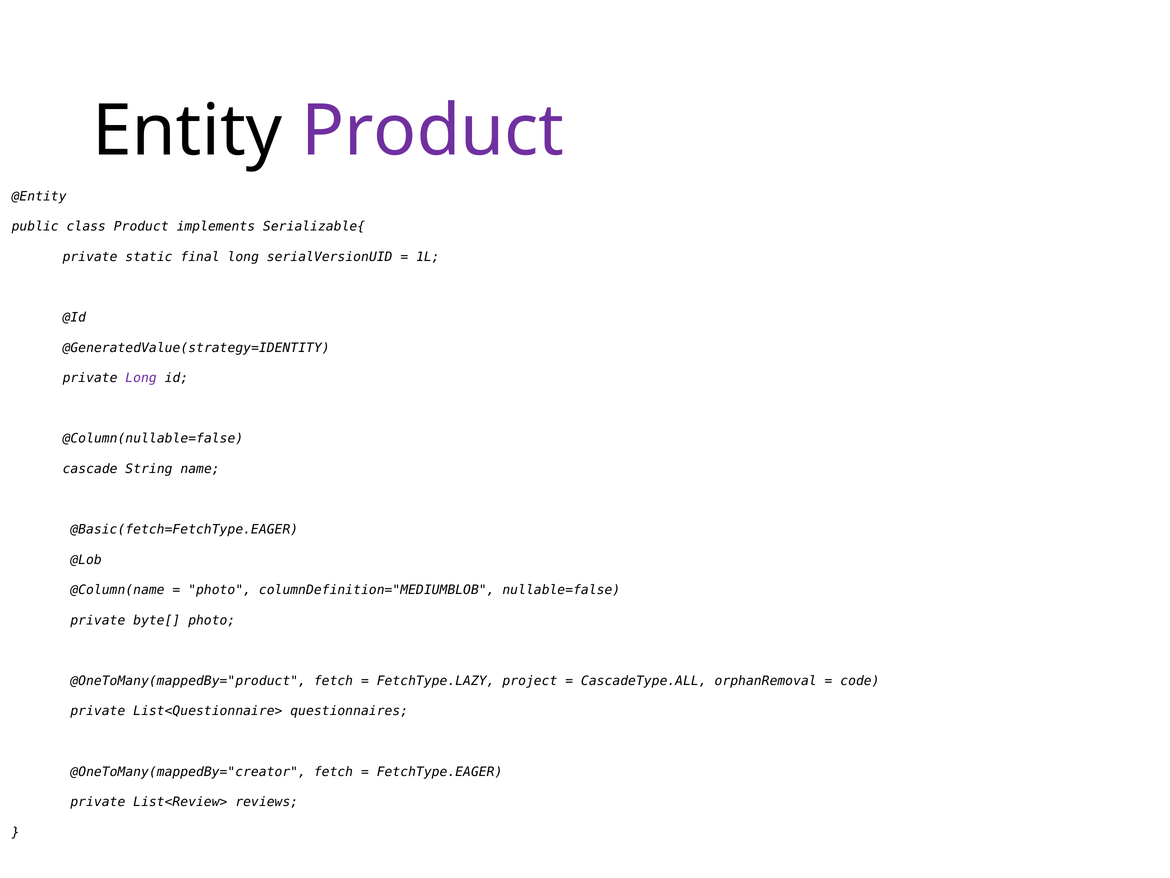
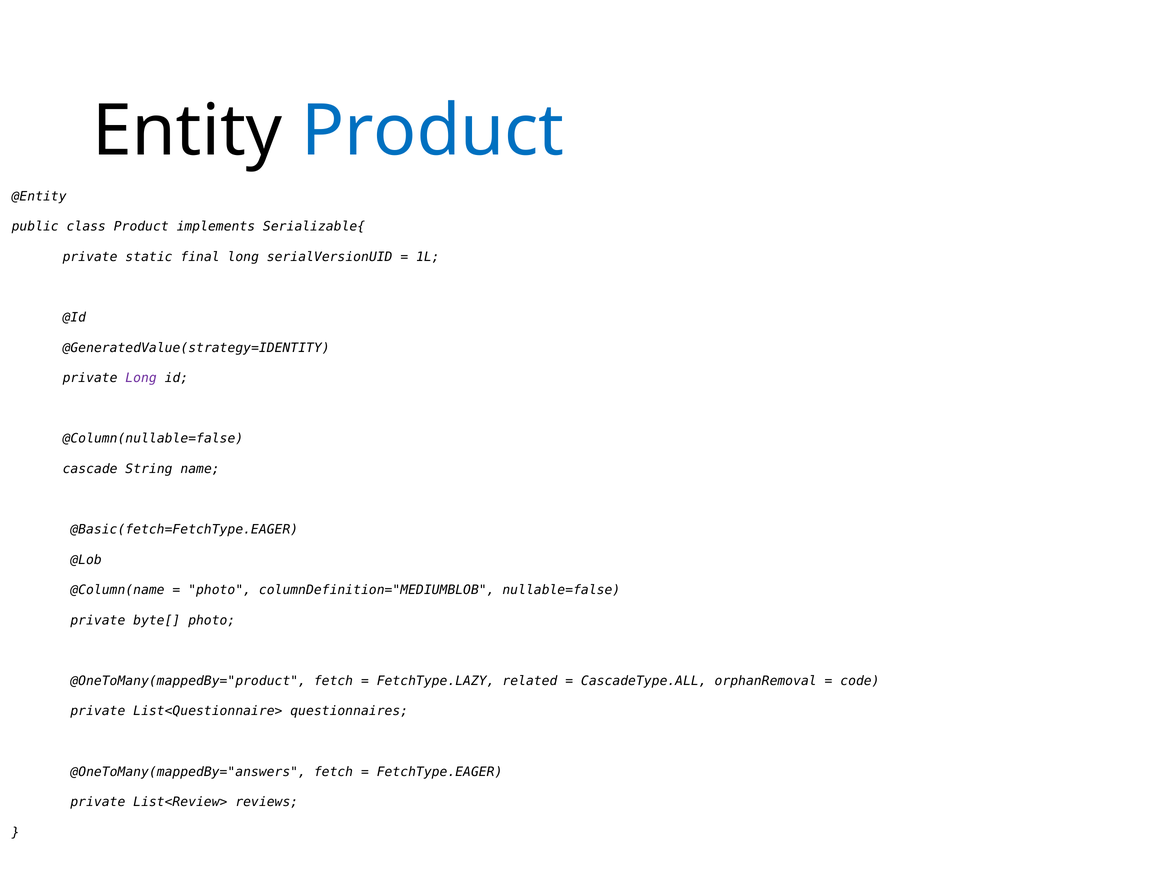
Product colour: purple -> blue (433, 131)
project: project -> related (530, 680)
@OneToMany(mappedBy="creator: @OneToMany(mappedBy="creator -> @OneToMany(mappedBy="answers (188, 771)
